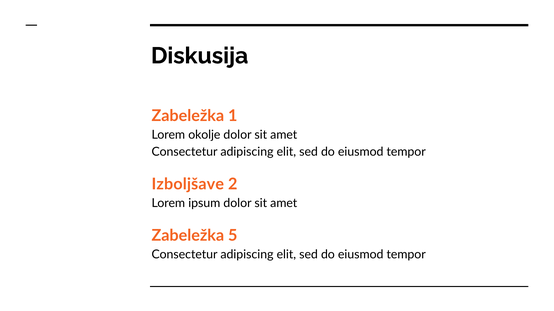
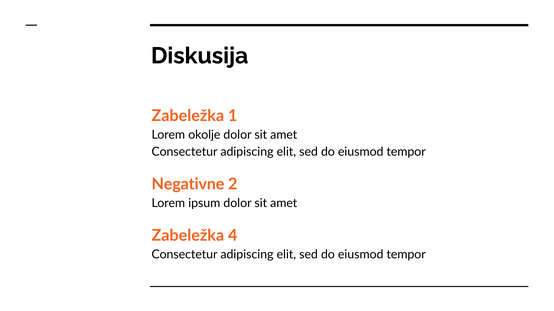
Izboljšave: Izboljšave -> Negativne (188, 184)
5: 5 -> 4 (233, 236)
